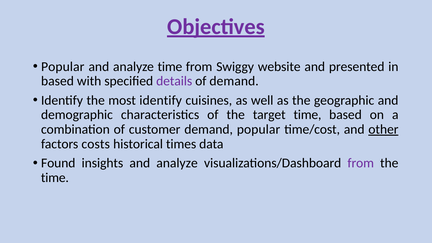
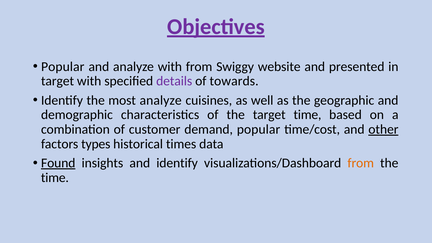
analyze time: time -> with (170, 67)
based: based -> target (58, 81)
of demand: demand -> towards (234, 81)
most identify: identify -> analyze (161, 100)
costs: costs -> types (96, 144)
Found underline: none -> present (58, 163)
insights and analyze: analyze -> identify (177, 163)
from colour: purple -> orange (361, 163)
